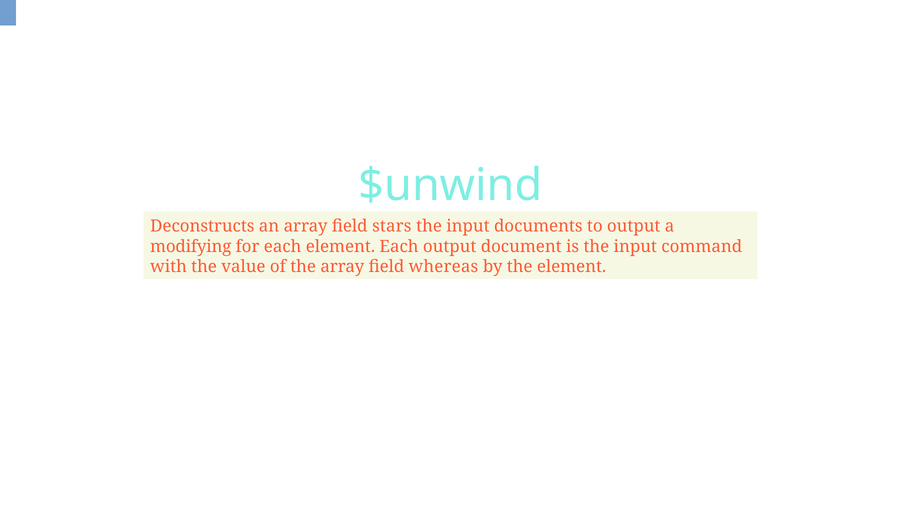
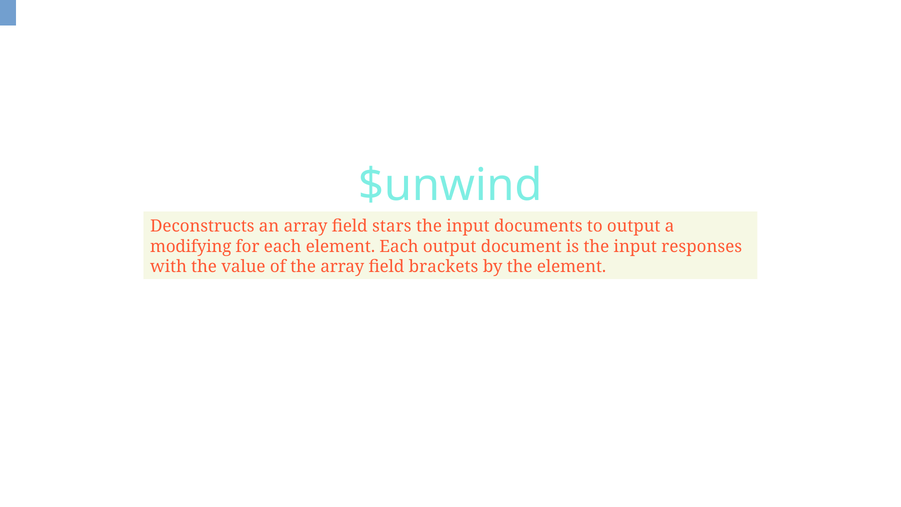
command: command -> responses (702, 246)
whereas: whereas -> brackets (443, 267)
